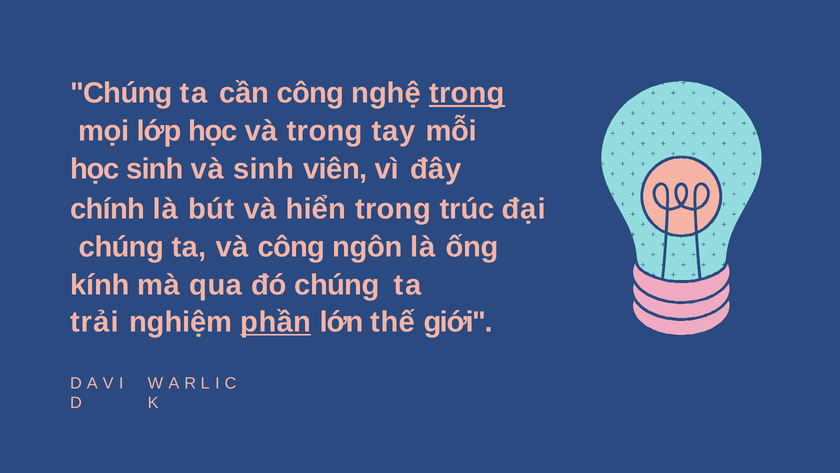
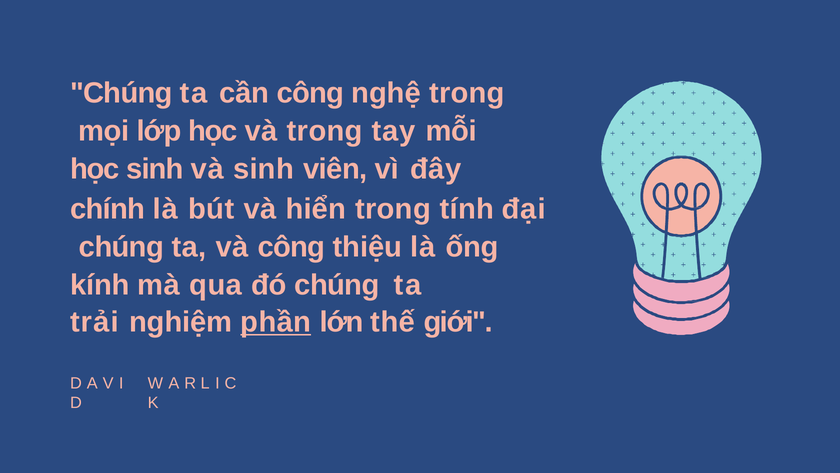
trong underline: present -> none (467, 93)
trúc: trúc -> tính (467, 209)
ngôn: ngôn -> thiệu (367, 247)
